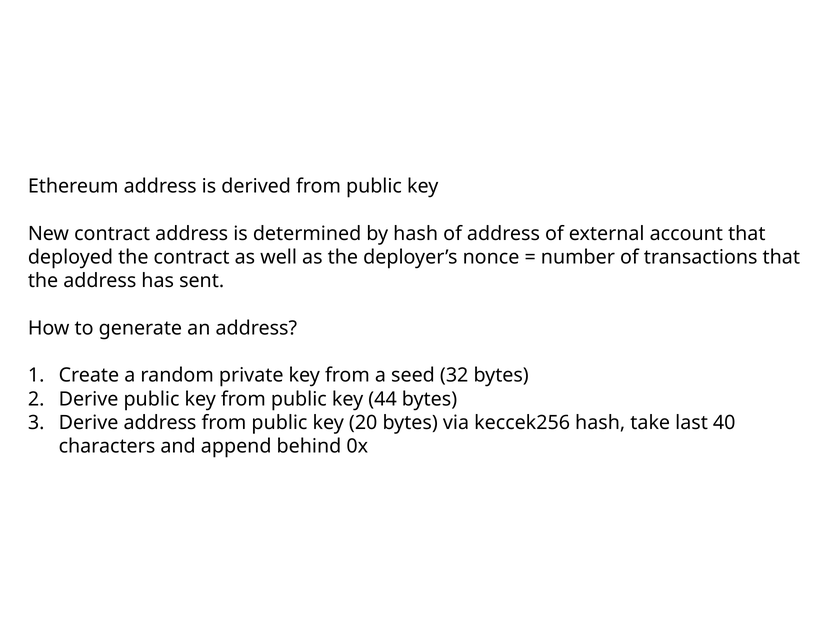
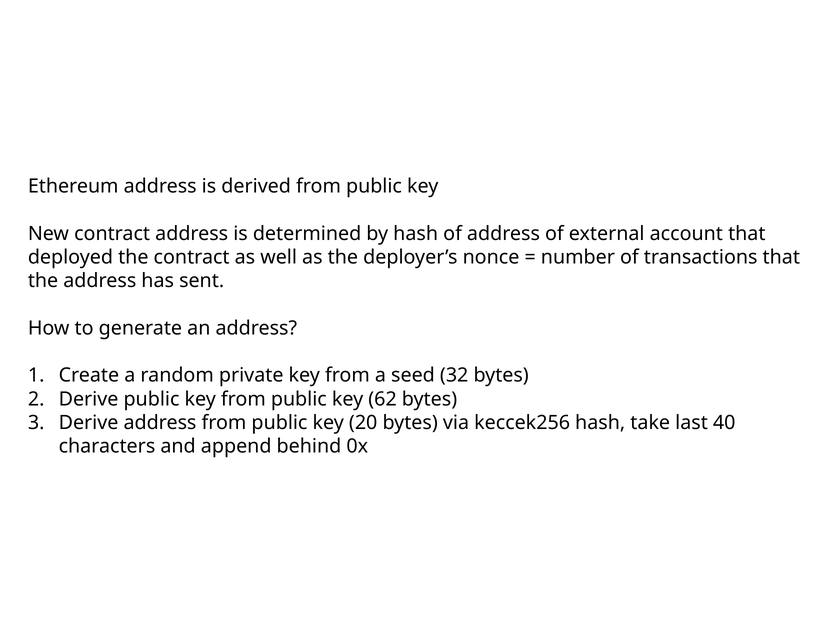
44: 44 -> 62 (383, 399)
